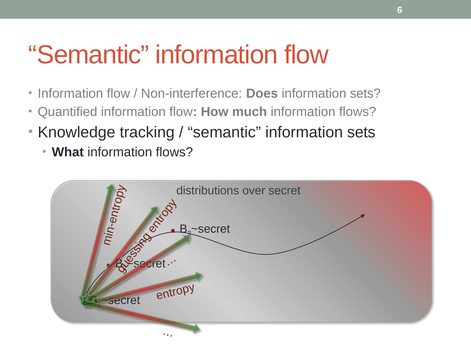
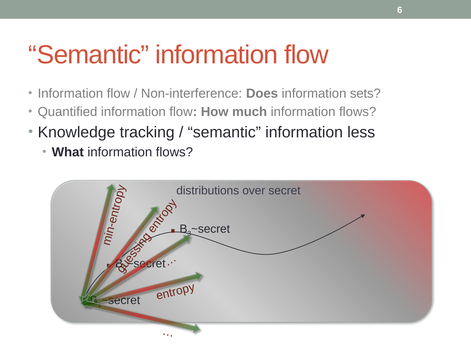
semantic information sets: sets -> less (361, 133)
